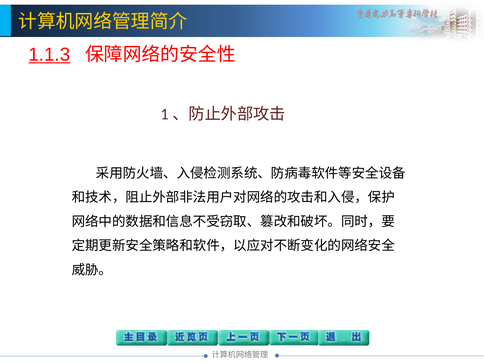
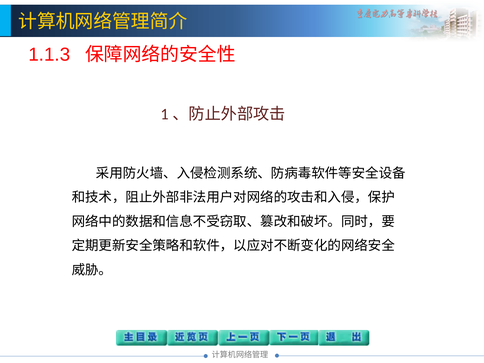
1.1.3 underline: present -> none (49, 55)
